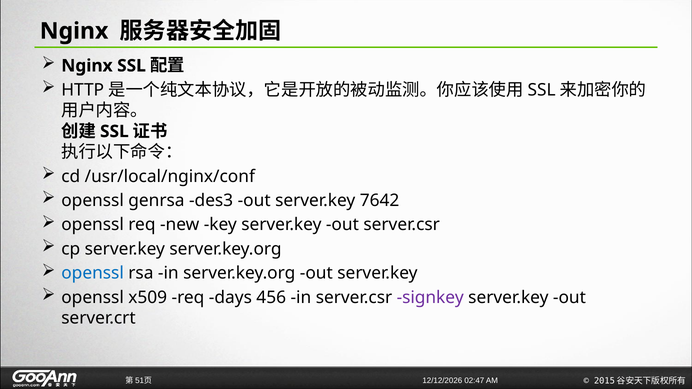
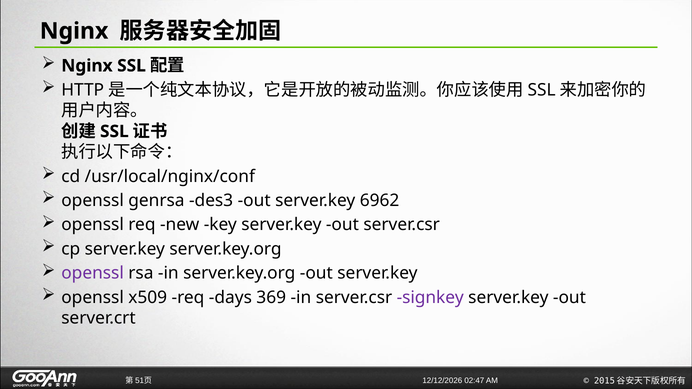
7642: 7642 -> 6962 (380, 201)
openssl colour: blue -> purple (93, 273)
456: 456 -> 369 (271, 298)
